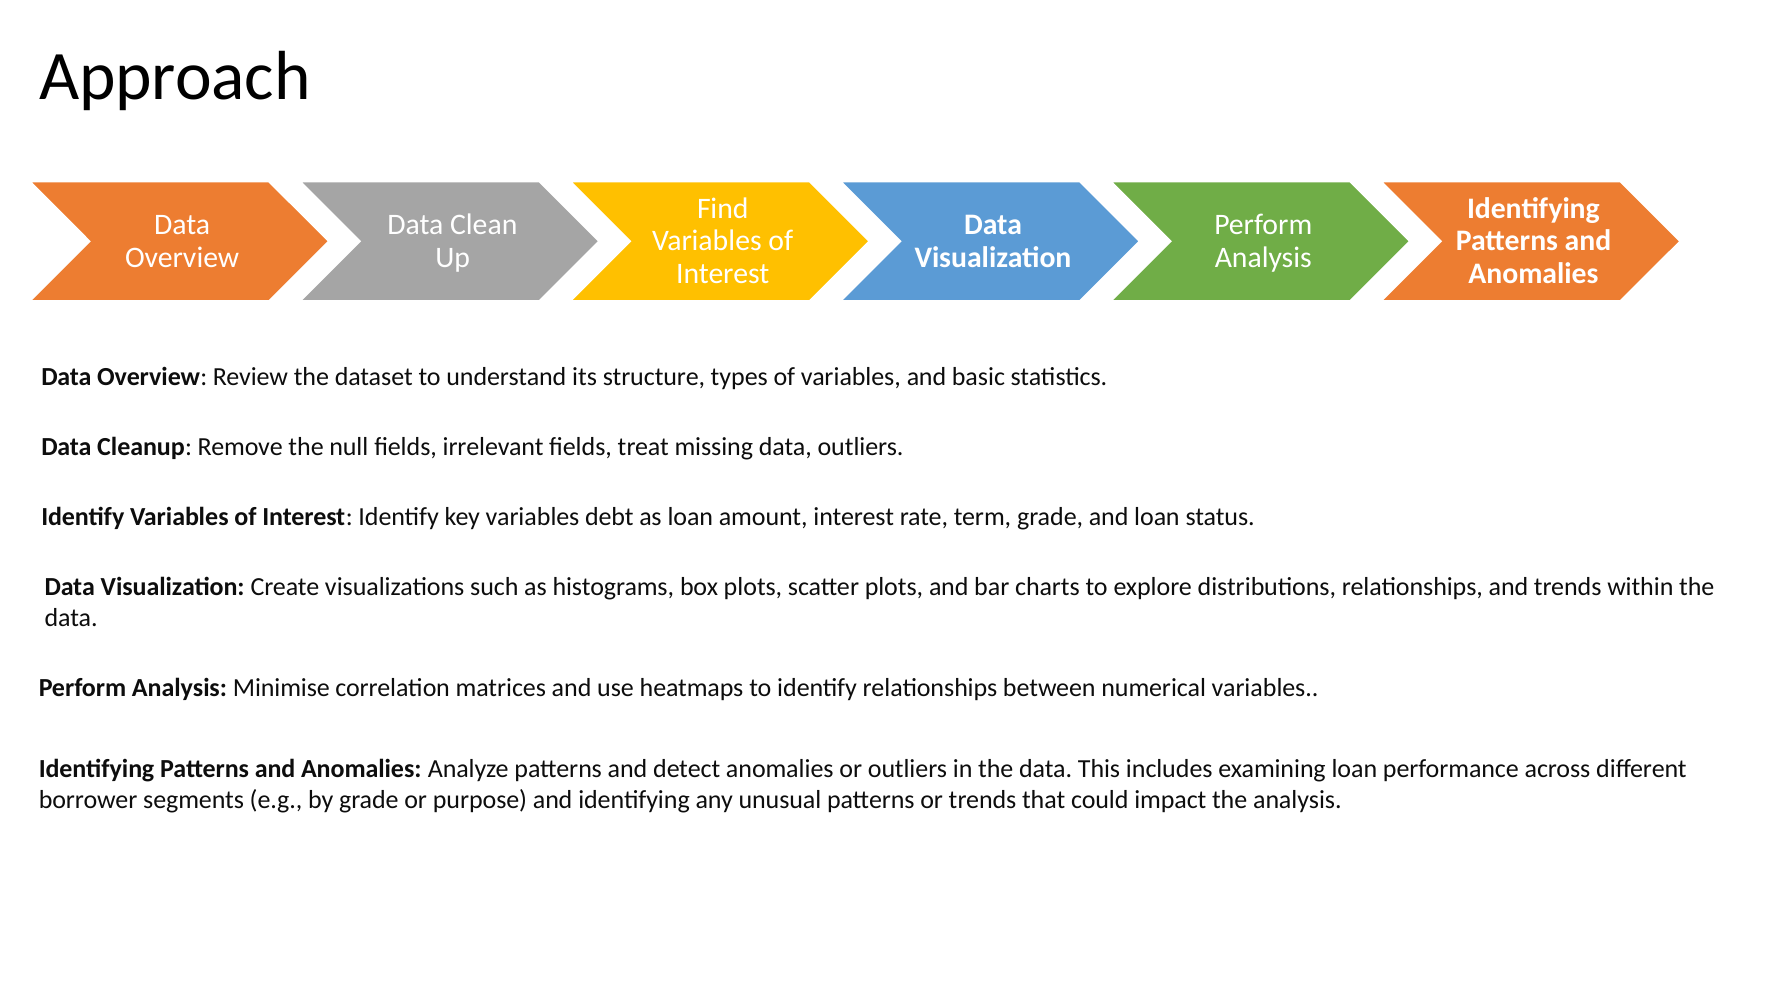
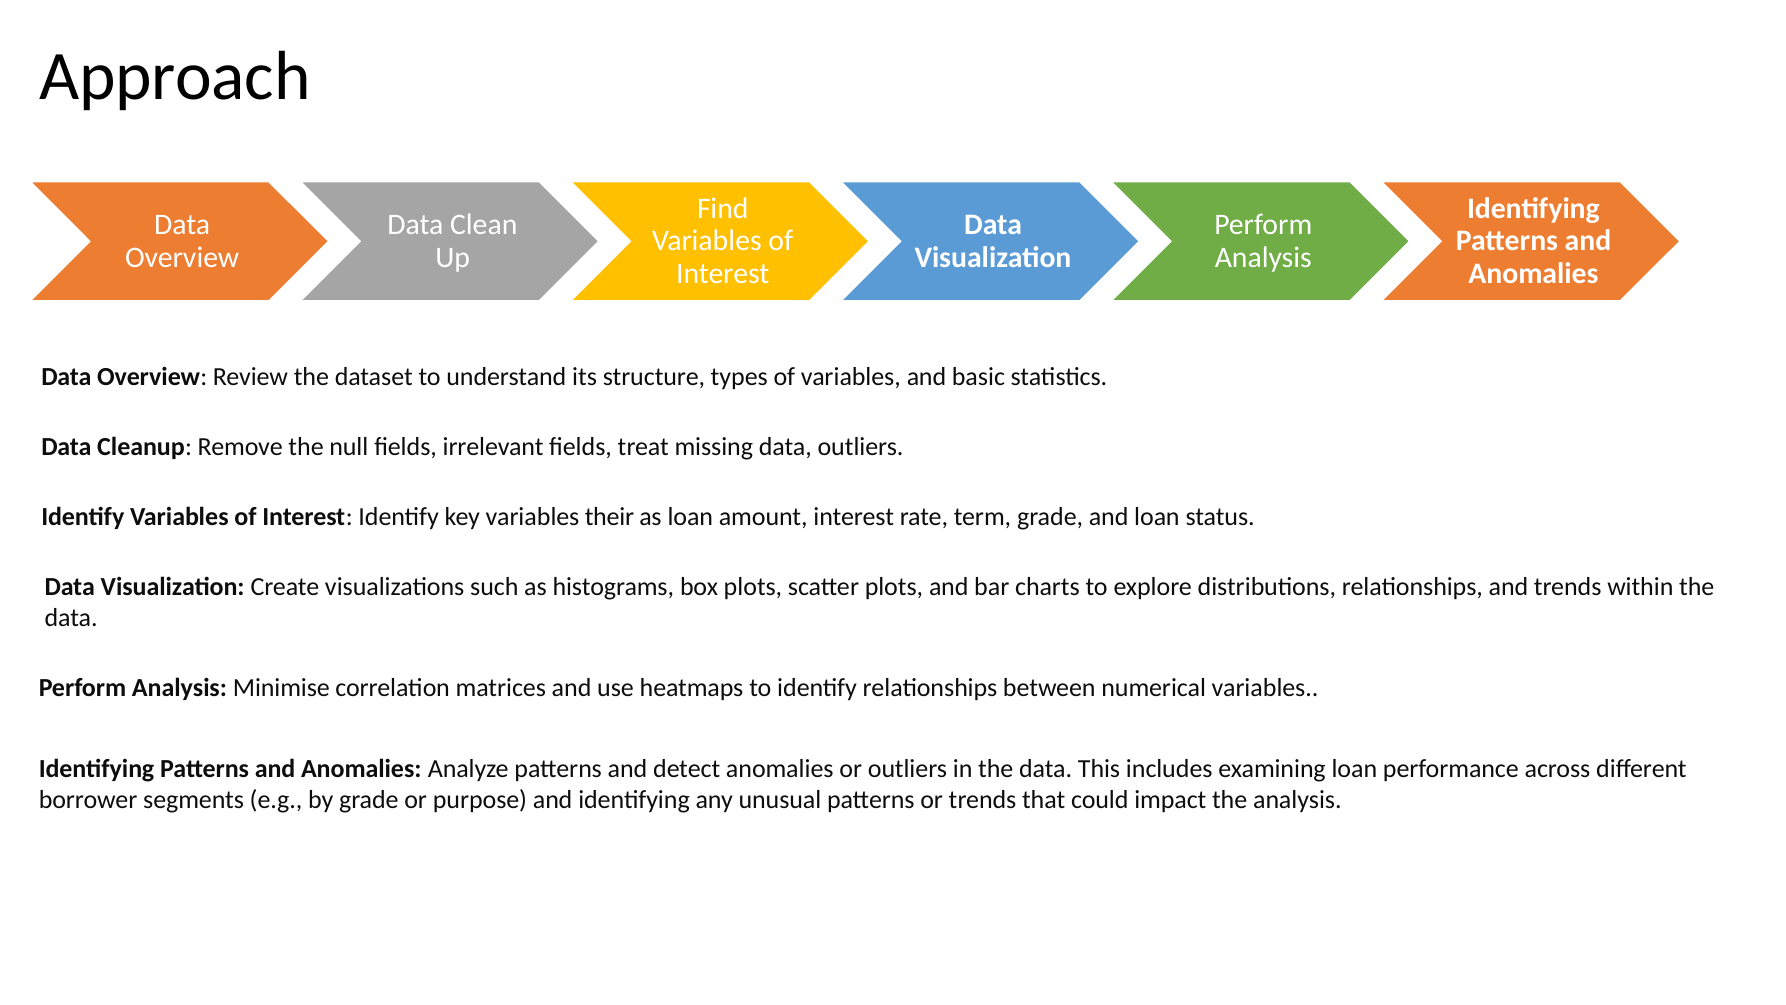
debt: debt -> their (609, 517)
